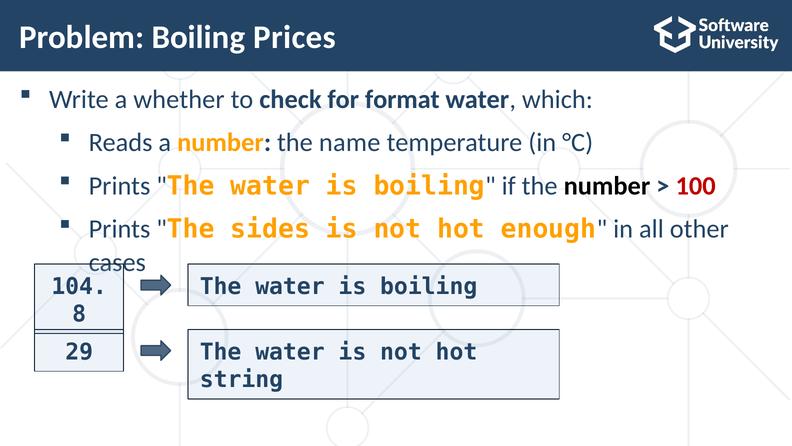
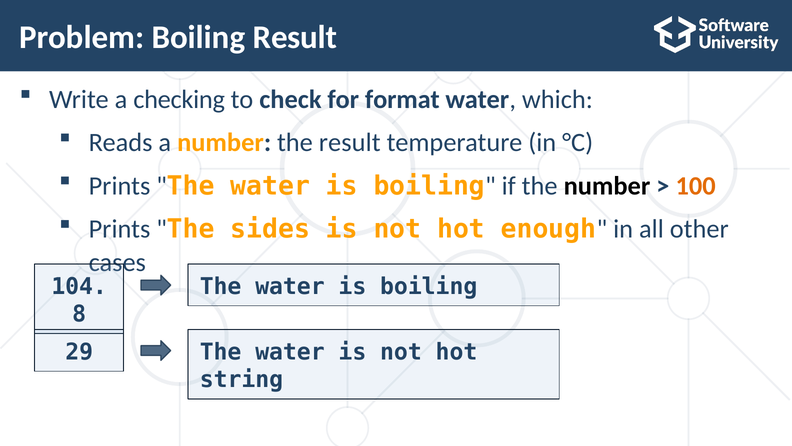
Boiling Prices: Prices -> Result (295, 38)
whether: whether -> checking (179, 99)
the name: name -> result (350, 143)
100 colour: red -> orange (696, 186)
